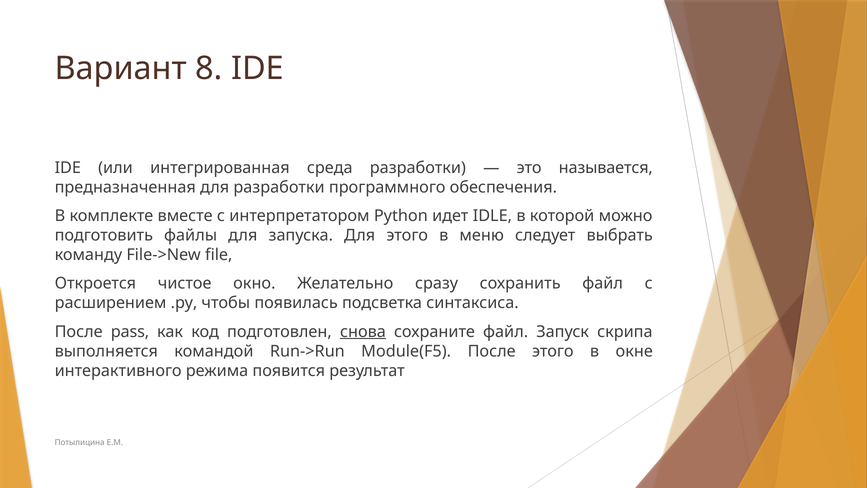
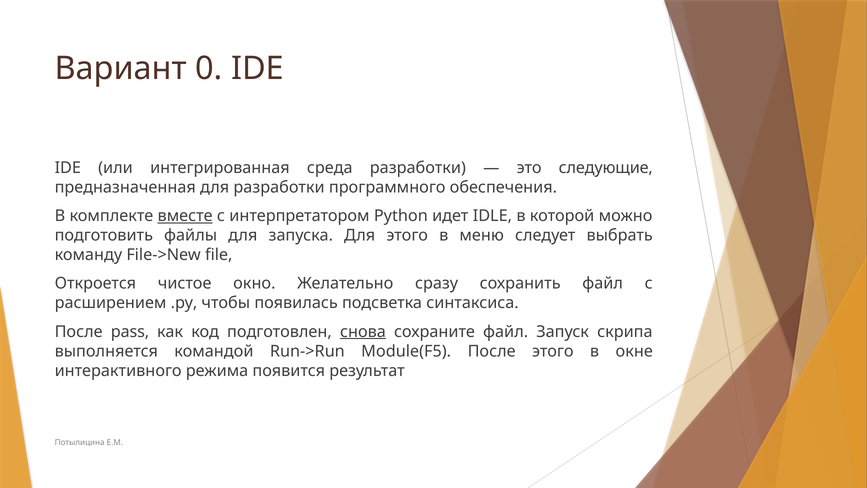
8: 8 -> 0 (209, 68)
называется: называется -> следующие (606, 168)
вместе underline: none -> present (185, 216)
